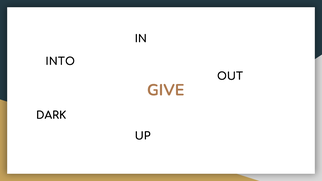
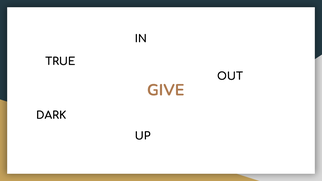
INTO: INTO -> TRUE (60, 61)
